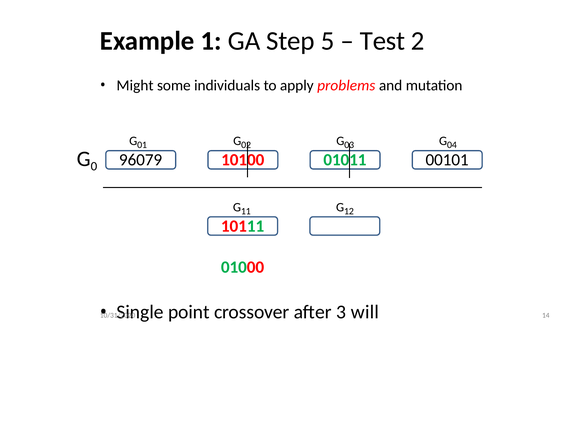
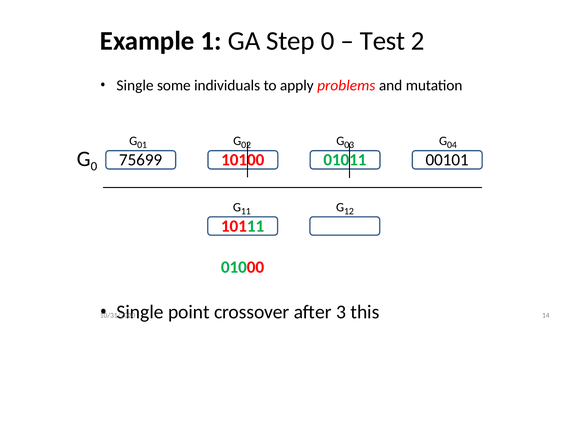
Step 5: 5 -> 0 (328, 41)
Might: Might -> Single (135, 85)
96079: 96079 -> 75699 (141, 160)
will: will -> this (365, 312)
